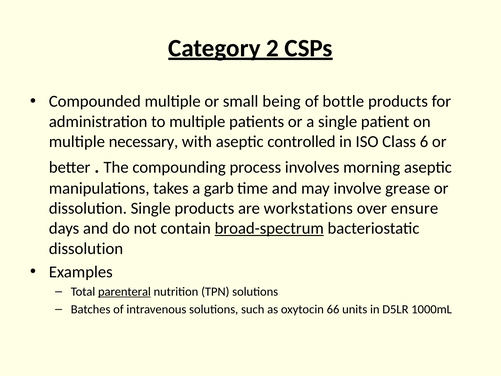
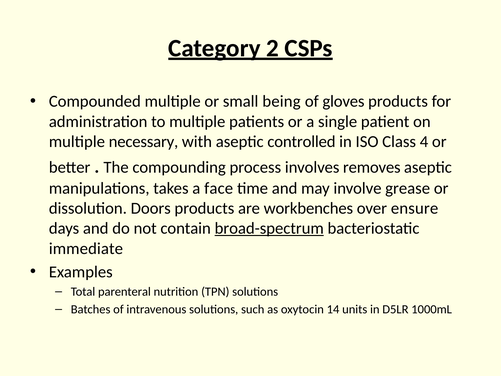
bottle: bottle -> gloves (343, 101)
6: 6 -> 4 (424, 141)
morning: morning -> removes (372, 167)
garb: garb -> face (219, 188)
dissolution Single: Single -> Doors (151, 208)
workstations: workstations -> workbenches (308, 208)
dissolution: dissolution -> immediate (86, 248)
parenteral underline: present -> none (124, 291)
66: 66 -> 14 (333, 309)
